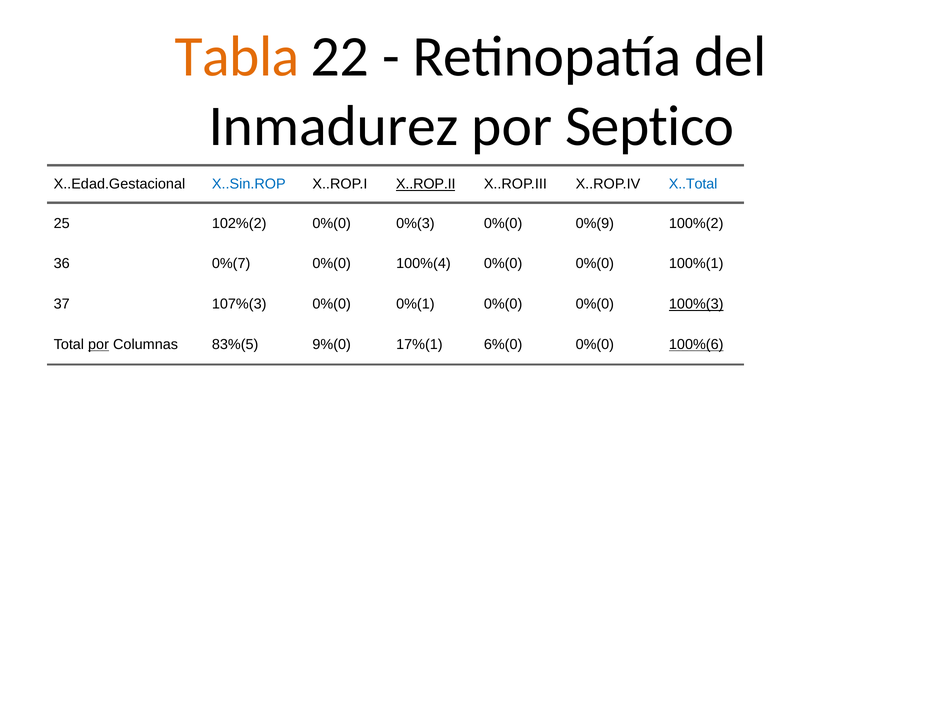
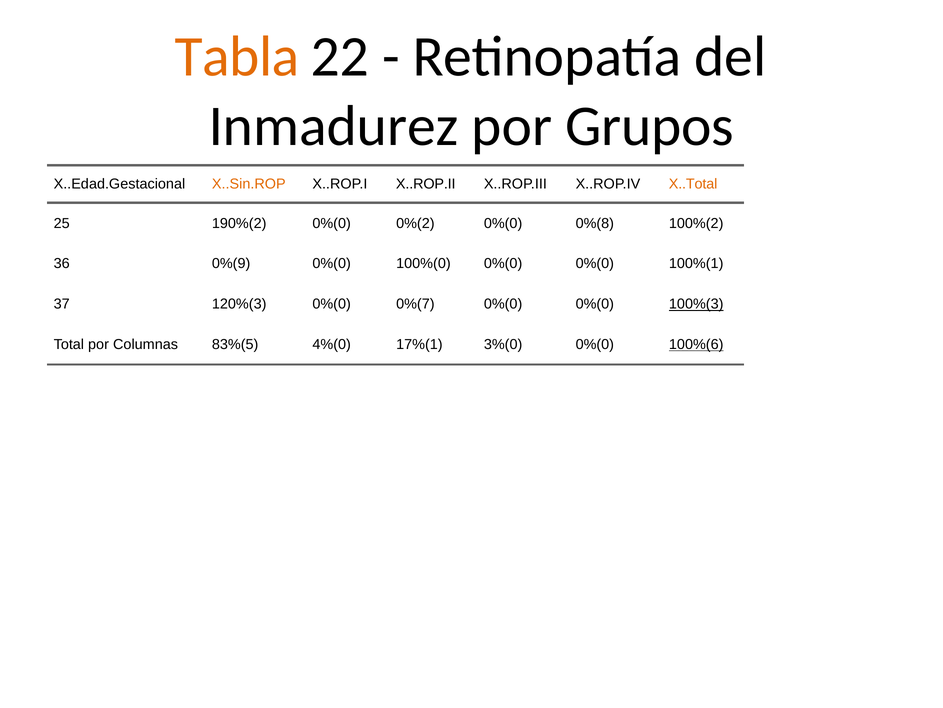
Septico: Septico -> Grupos (649, 126)
X..Sin.ROP colour: blue -> orange (249, 184)
X..ROP.II underline: present -> none (426, 184)
X..Total colour: blue -> orange (693, 184)
102%(2: 102%(2 -> 190%(2 (239, 223)
0%(3: 0%(3 -> 0%(2 (415, 223)
0%(9: 0%(9 -> 0%(8 (595, 223)
0%(7: 0%(7 -> 0%(9 (231, 263)
100%(4: 100%(4 -> 100%(0 (423, 263)
107%(3: 107%(3 -> 120%(3 (239, 304)
0%(1: 0%(1 -> 0%(7 (415, 304)
por underline: present -> none (99, 344)
9%(0: 9%(0 -> 4%(0 (332, 344)
6%(0: 6%(0 -> 3%(0 (503, 344)
